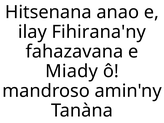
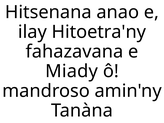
Fihirana'ny: Fihirana'ny -> Hitoetra'ny (99, 32)
